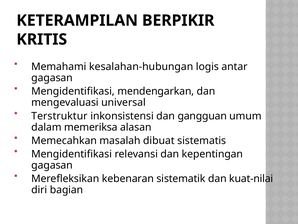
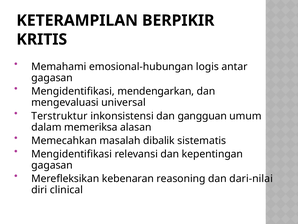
kesalahan-hubungan: kesalahan-hubungan -> emosional-hubungan (141, 67)
dibuat: dibuat -> dibalik (159, 140)
sistematik: sistematik -> reasoning (181, 178)
kuat-nilai: kuat-nilai -> dari-nilai (251, 178)
bagian: bagian -> clinical (66, 189)
